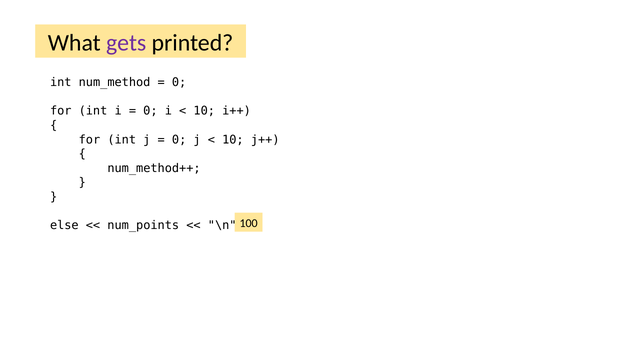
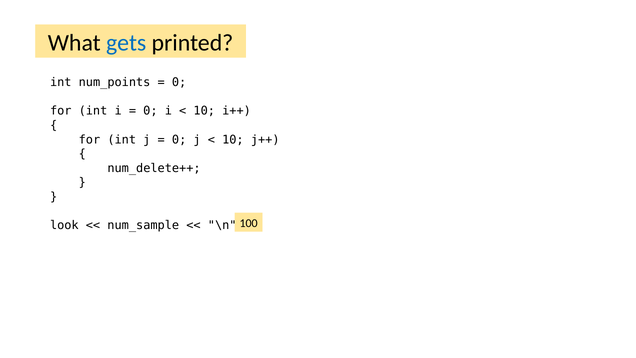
gets colour: purple -> blue (126, 43)
num_method: num_method -> num_points (115, 82)
num_method++: num_method++ -> num_delete++ (154, 168)
else: else -> look (64, 225)
num_points: num_points -> num_sample (143, 225)
